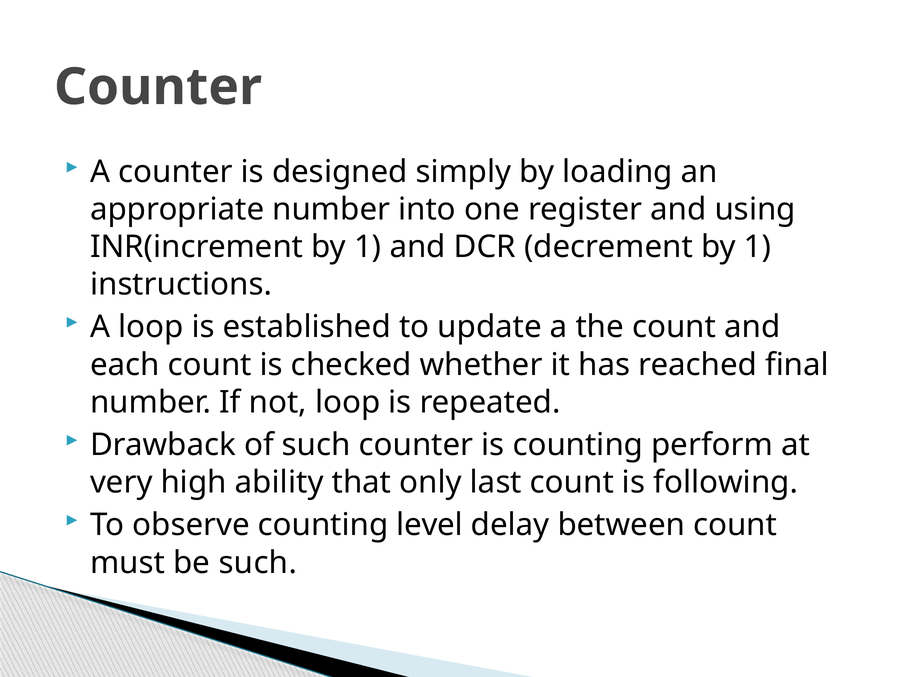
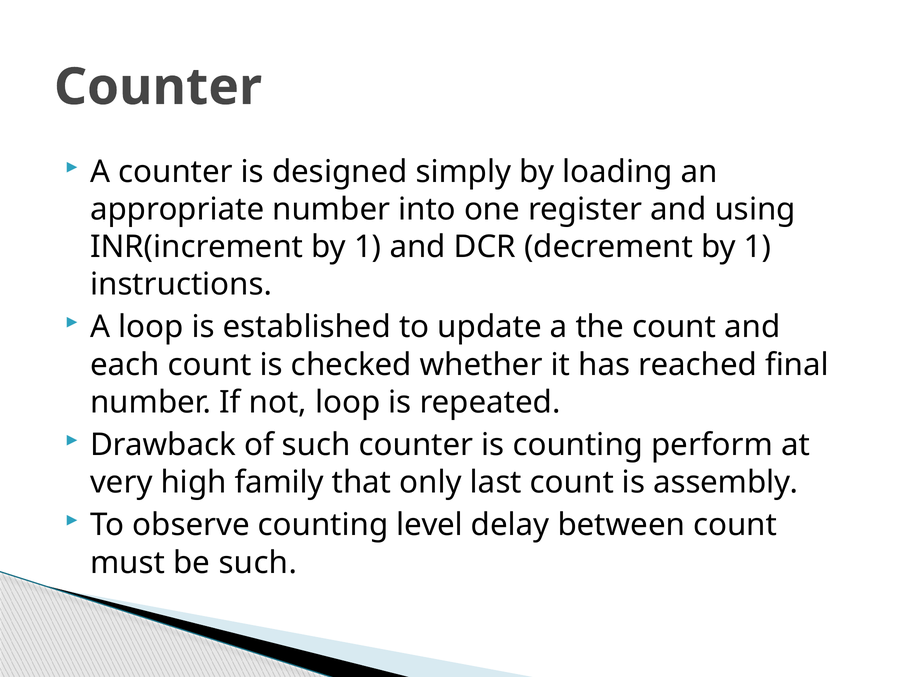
ability: ability -> family (279, 483)
following: following -> assembly (726, 483)
